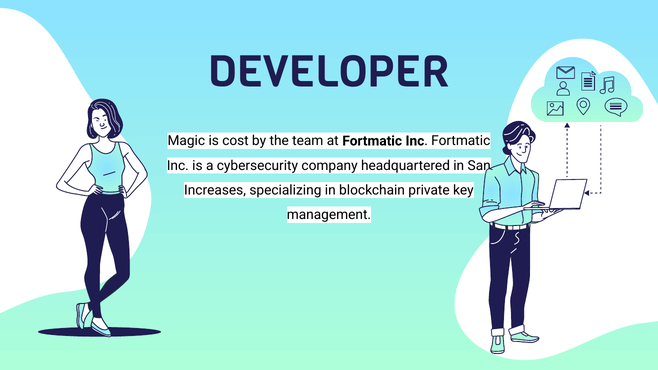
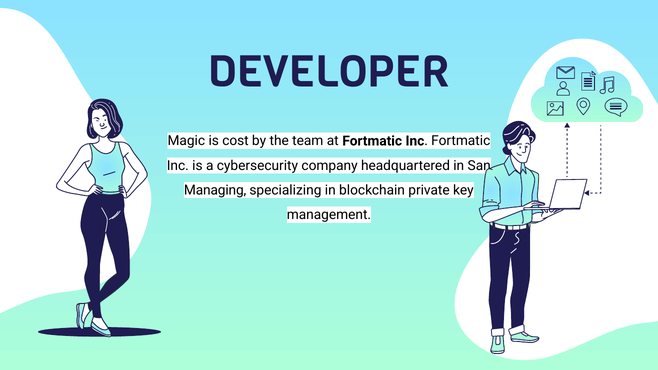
Increases: Increases -> Managing (215, 190)
